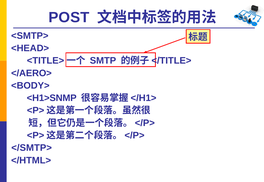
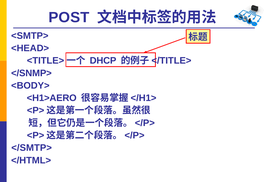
SMTP: SMTP -> DHCP (103, 61)
</AERO>: </AERO> -> </SNMP> (31, 73)
<H1>SNMP: <H1>SNMP -> <H1>AERO (52, 98)
